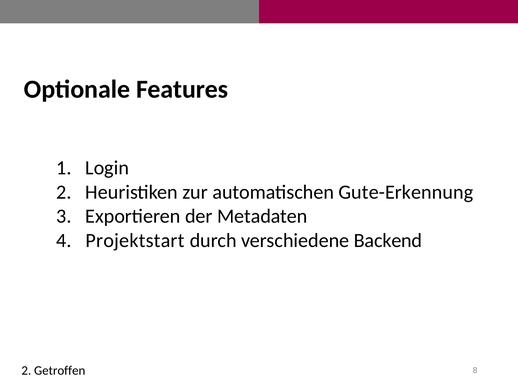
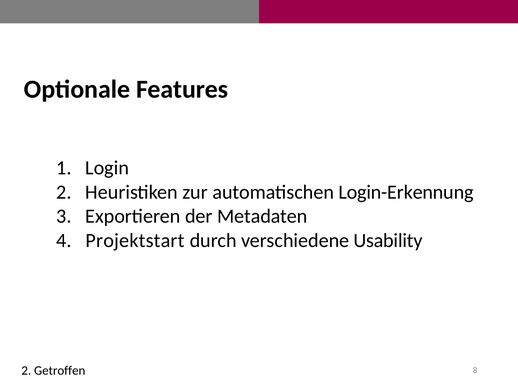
Gute-Erkennung: Gute-Erkennung -> Login-Erkennung (406, 192)
Backend: Backend -> Usability (388, 241)
